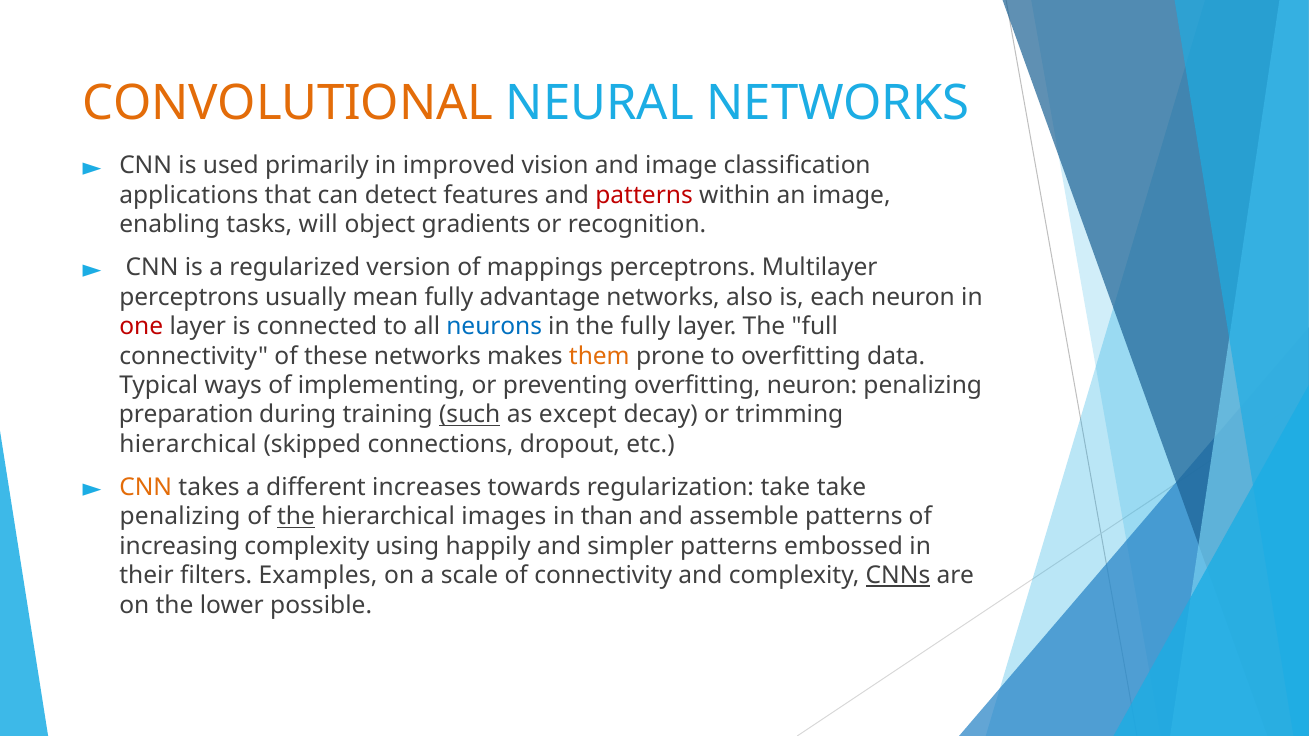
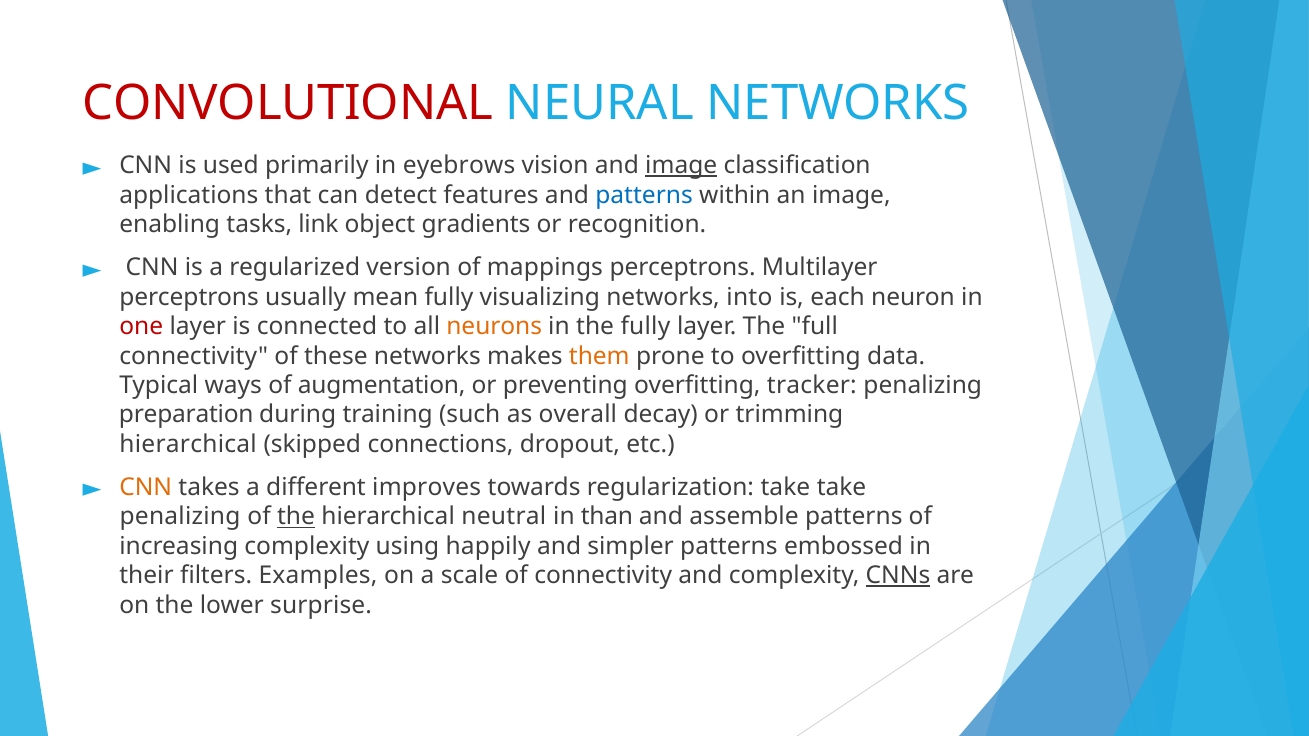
CONVOLUTIONAL colour: orange -> red (288, 103)
improved: improved -> eyebrows (459, 166)
image underline: none -> present (681, 166)
patterns colour: red -> blue (644, 195)
will: will -> link (318, 225)
advantage: advantage -> visualizing (540, 297)
also: also -> into (749, 297)
neurons colour: blue -> orange (494, 327)
implementing: implementing -> augmentation (382, 386)
overfitting neuron: neuron -> tracker (812, 386)
such underline: present -> none (470, 415)
except: except -> overall (578, 415)
increases: increases -> improves (427, 488)
images: images -> neutral (504, 517)
possible: possible -> surprise (321, 605)
